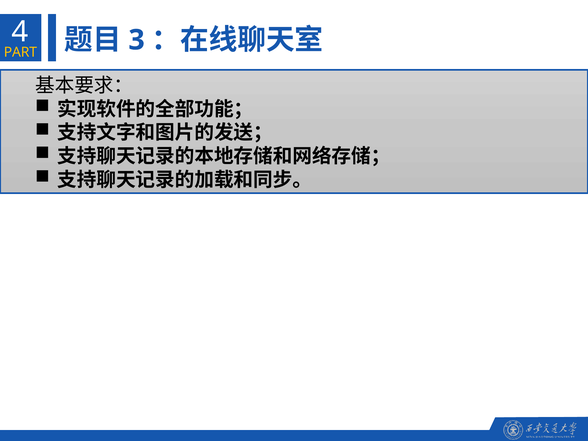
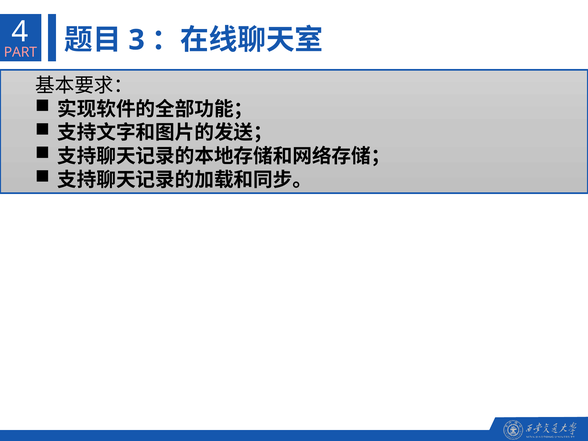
PART colour: yellow -> pink (20, 52)
